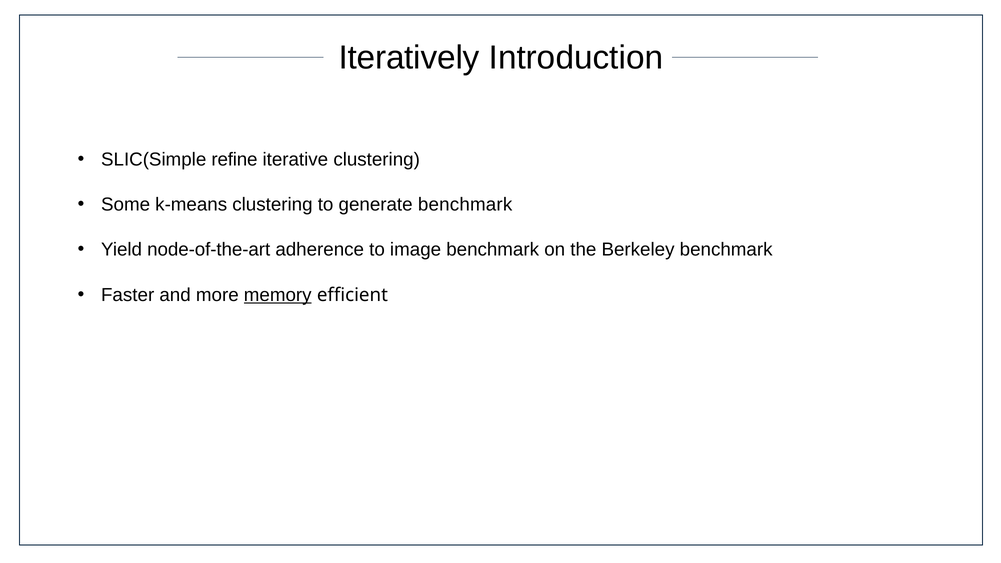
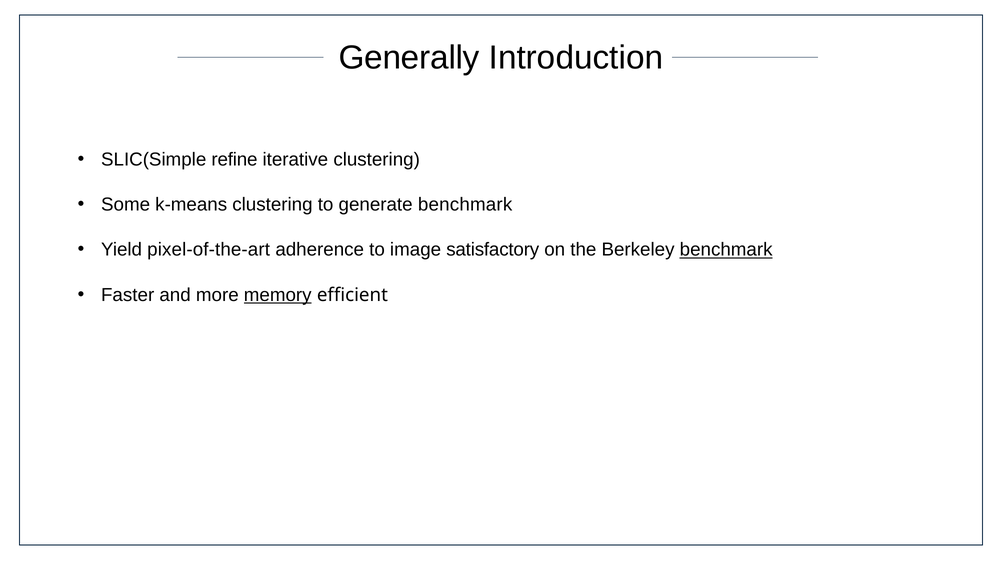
Iteratively: Iteratively -> Generally (409, 58)
node-of-the-art: node-of-the-art -> pixel-of-the-art (209, 250)
image benchmark: benchmark -> satisfactory (493, 250)
benchmark underline: none -> present (726, 250)
